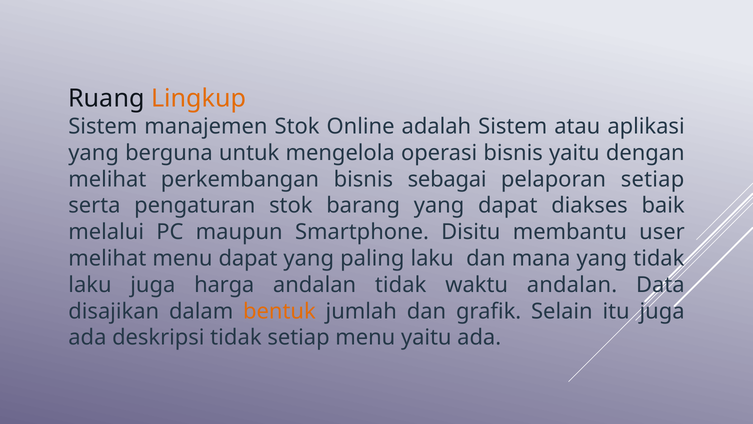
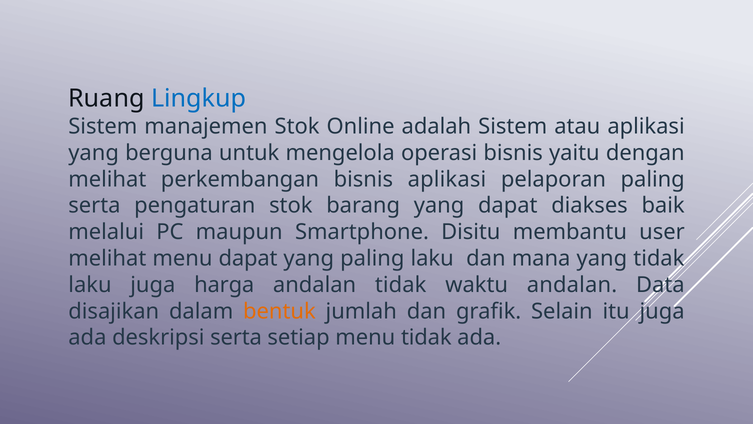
Lingkup colour: orange -> blue (199, 98)
bisnis sebagai: sebagai -> aplikasi (447, 179)
pelaporan setiap: setiap -> paling (653, 179)
deskripsi tidak: tidak -> serta (236, 337)
menu yaitu: yaitu -> tidak (426, 337)
